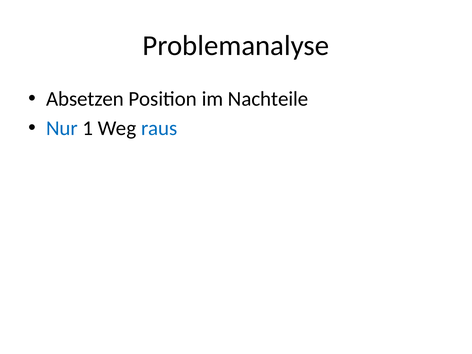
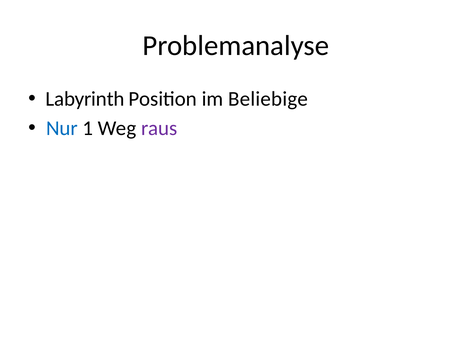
Absetzen: Absetzen -> Labyrinth (85, 99)
Nachteile: Nachteile -> Beliebige (268, 99)
raus colour: blue -> purple (159, 128)
